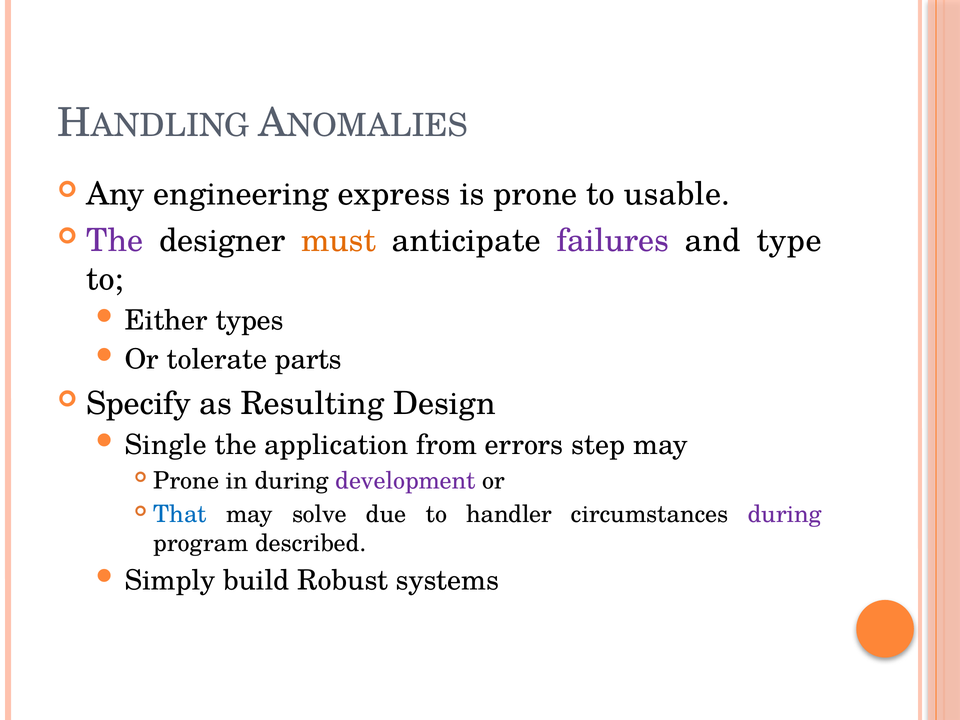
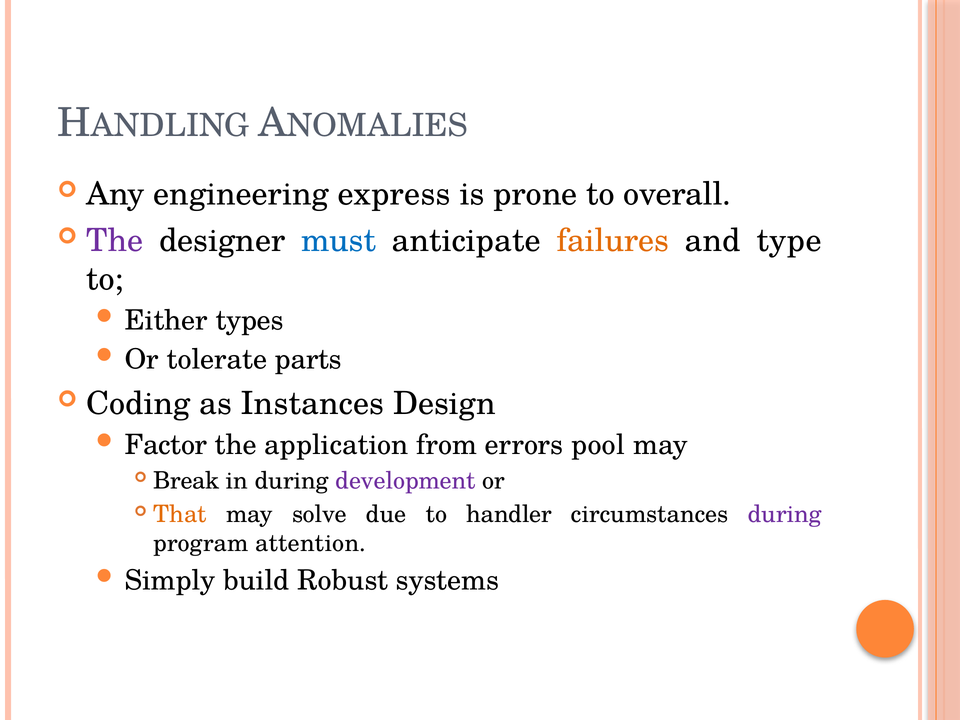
usable: usable -> overall (677, 194)
must colour: orange -> blue (339, 241)
failures colour: purple -> orange (613, 241)
Specify: Specify -> Coding (138, 404)
Resulting: Resulting -> Instances (312, 404)
Single: Single -> Factor (166, 445)
step: step -> pool (598, 445)
Prone: Prone -> Break (186, 481)
That colour: blue -> orange (180, 514)
described: described -> attention (311, 543)
